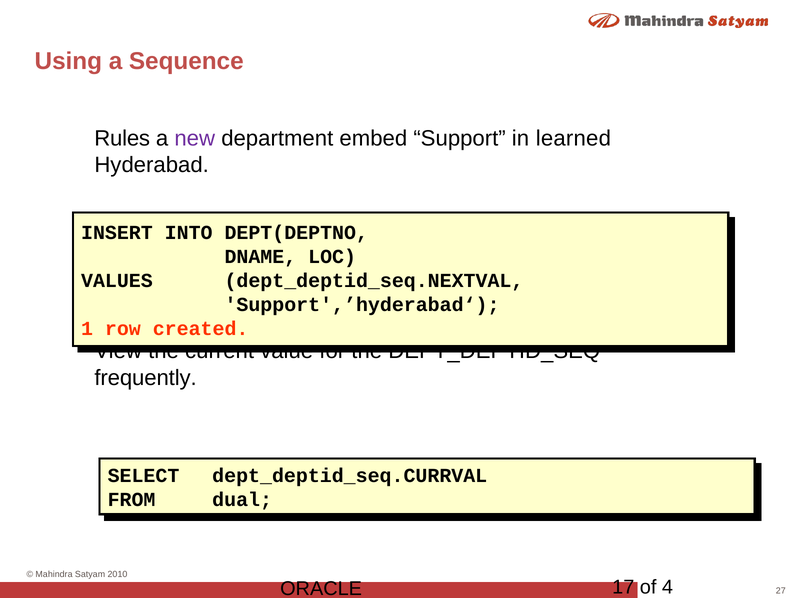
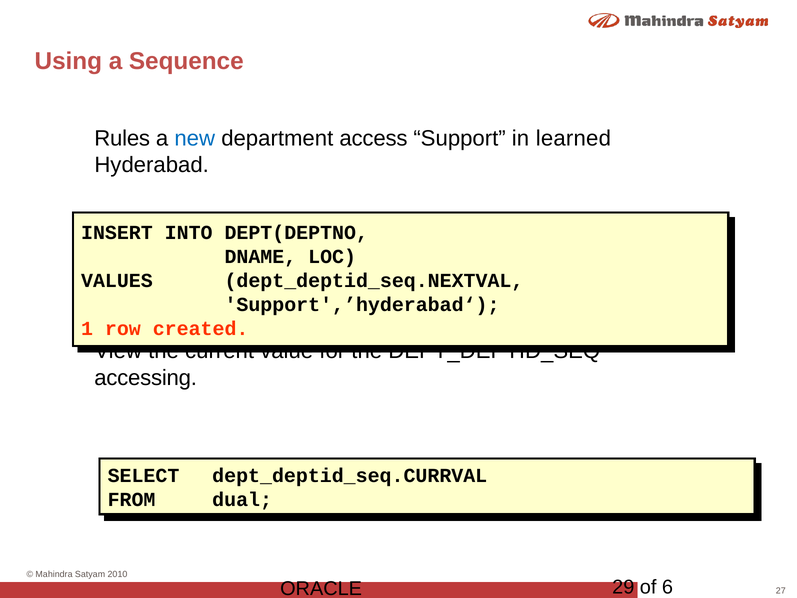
new colour: purple -> blue (195, 138)
embed: embed -> access (373, 138)
frequently: frequently -> accessing (146, 378)
17: 17 -> 29 (623, 587)
4: 4 -> 6 (667, 587)
